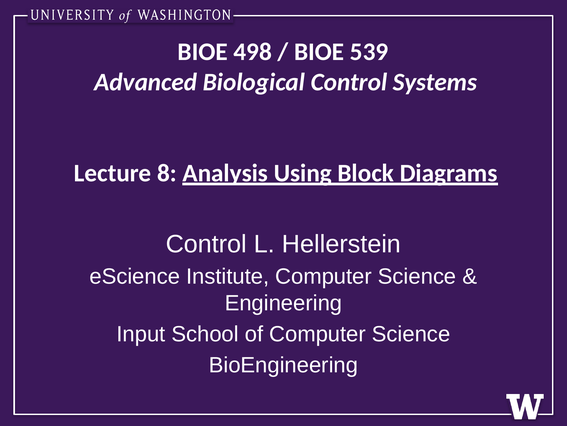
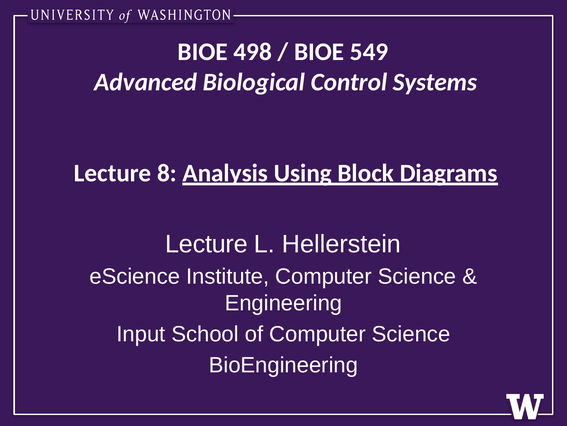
539: 539 -> 549 (369, 52)
Control: Control -> Lecture (206, 244)
